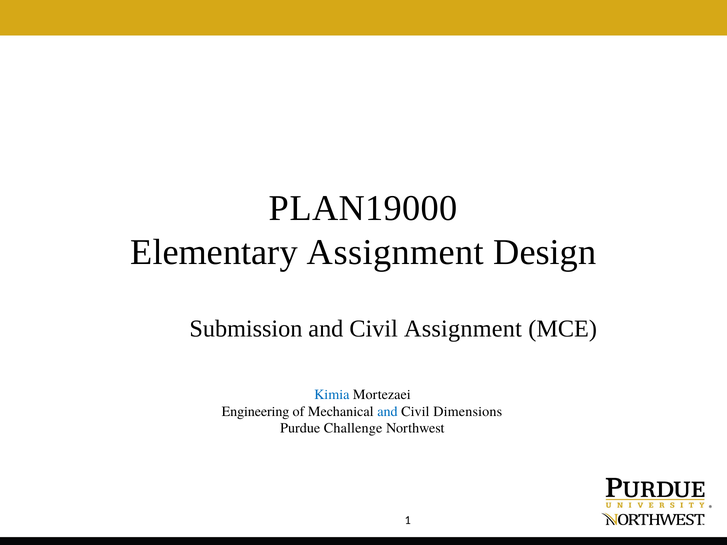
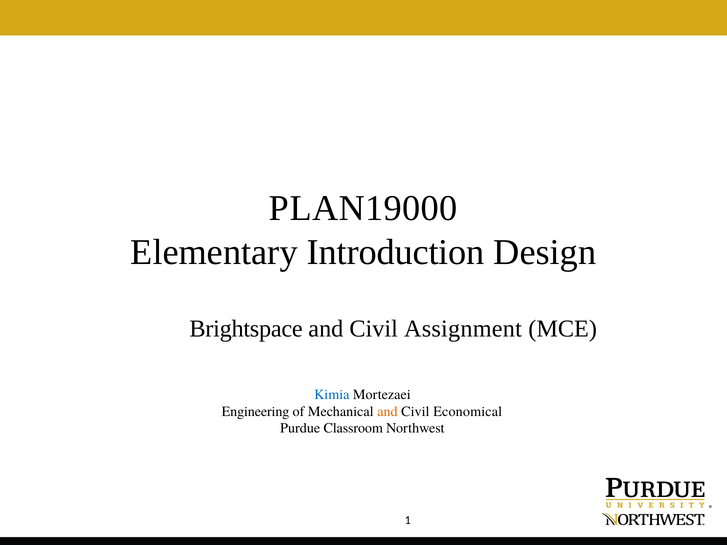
Elementary Assignment: Assignment -> Introduction (396, 252)
Submission: Submission -> Brightspace (246, 329)
and colour: blue -> orange (387, 412)
Dimensions: Dimensions -> Economical (468, 412)
Challenge: Challenge -> Classroom (353, 428)
